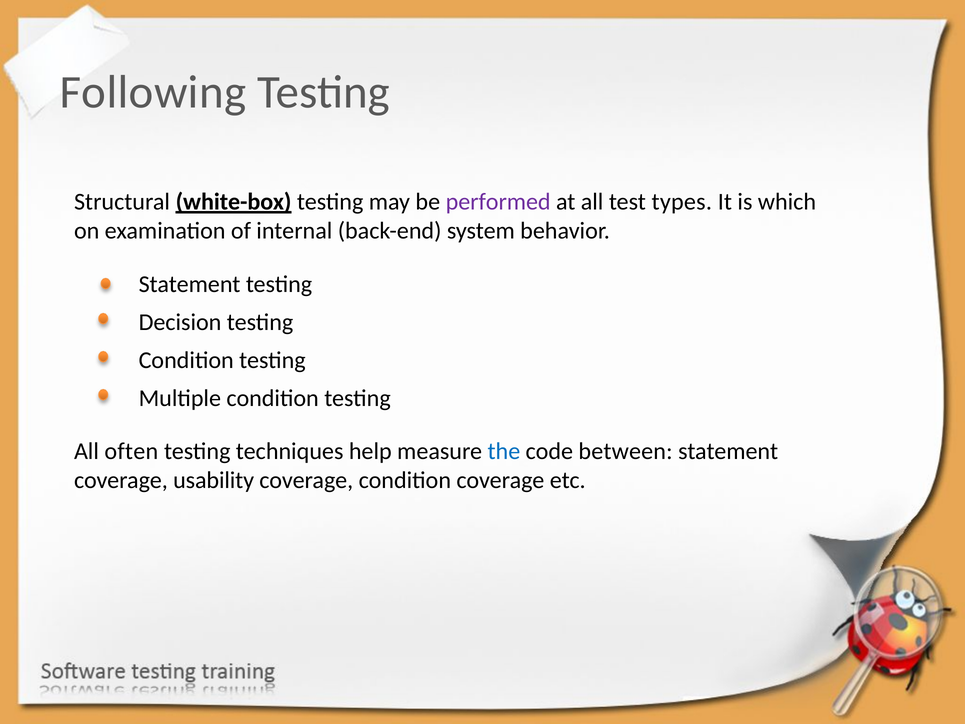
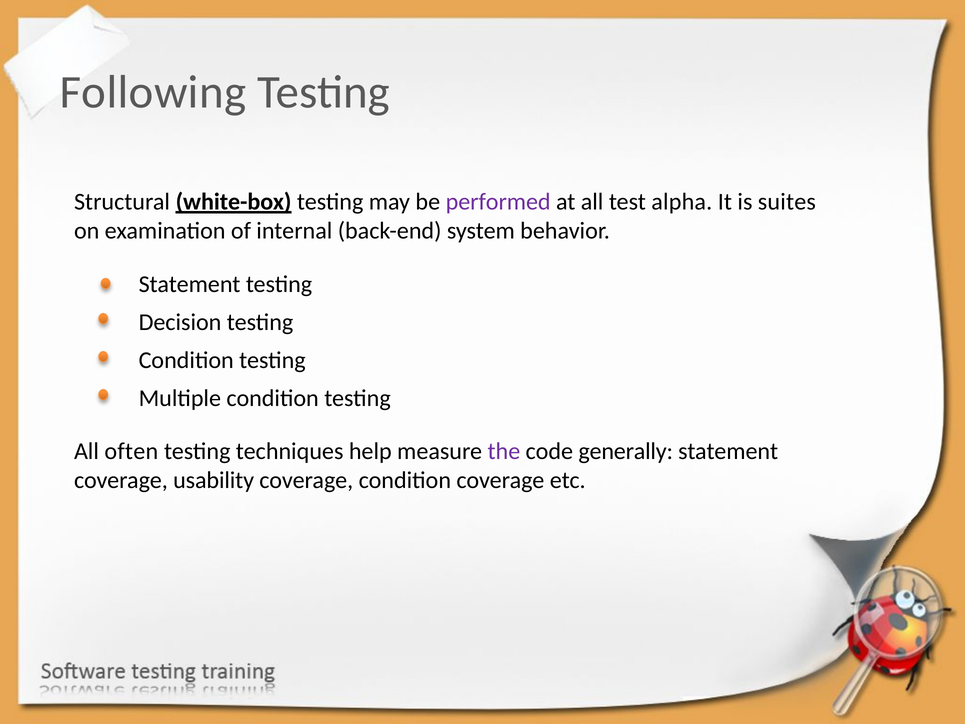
types: types -> alpha (682, 202)
which: which -> suites (787, 202)
the colour: blue -> purple (504, 451)
between: between -> generally (626, 451)
